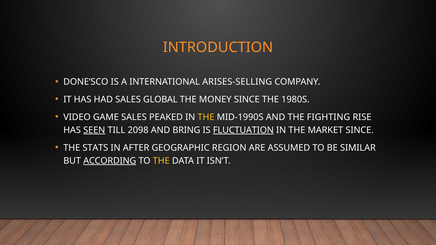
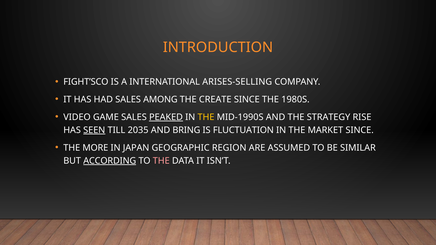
DONE’SCO: DONE’SCO -> FIGHT’SCO (86, 82)
GLOBAL: GLOBAL -> AMONG (160, 100)
MONEY: MONEY -> CREATE (215, 100)
PEAKED underline: none -> present (166, 117)
FIGHTING: FIGHTING -> STRATEGY (329, 117)
2098: 2098 -> 2035 (138, 130)
FLUCTUATION underline: present -> none (243, 130)
STATS: STATS -> MORE (95, 148)
AFTER: AFTER -> JAPAN (136, 148)
THE colour: yellow -> pink (161, 161)
